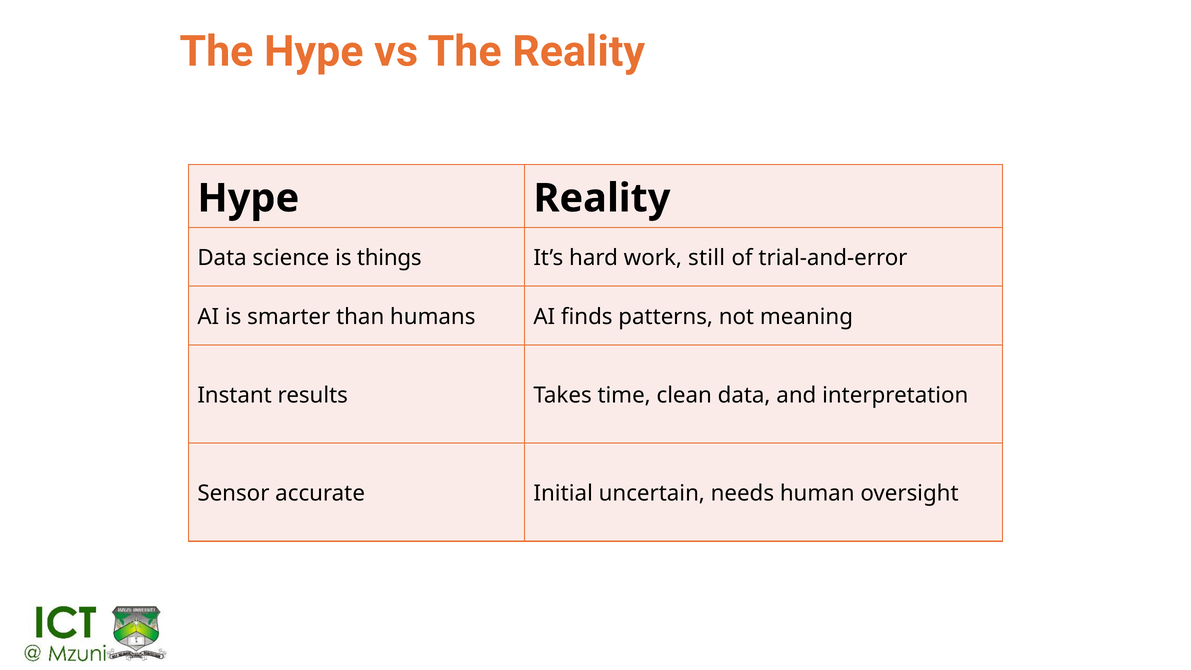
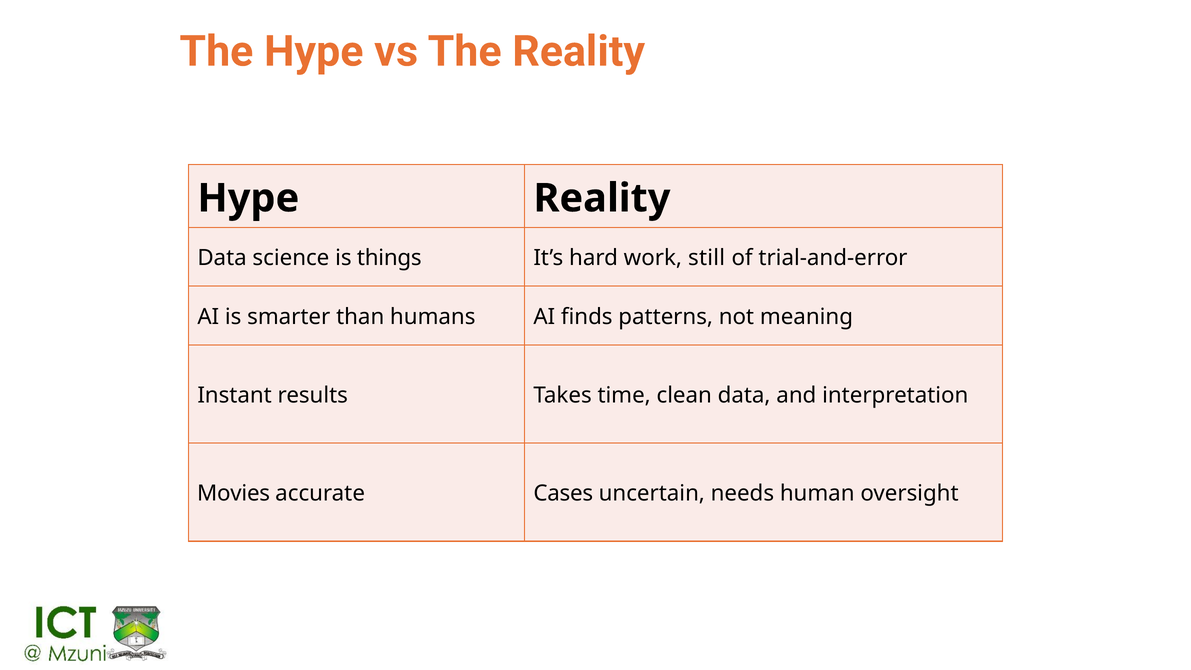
Sensor: Sensor -> Movies (234, 493)
Initial: Initial -> Cases (563, 493)
